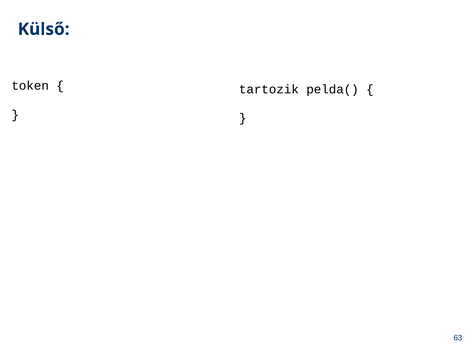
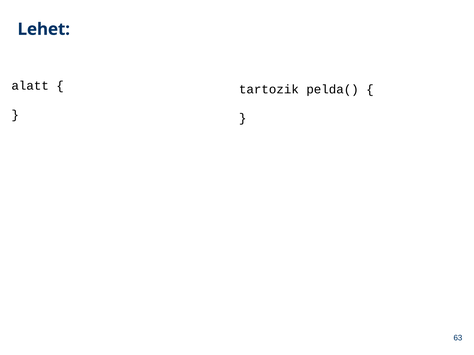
Külső: Külső -> Lehet (44, 29)
token: token -> alatt (30, 86)
